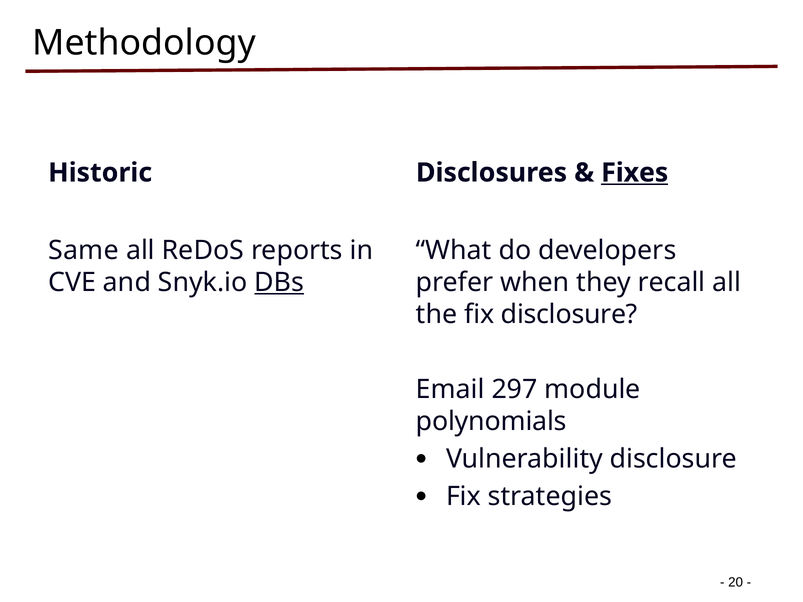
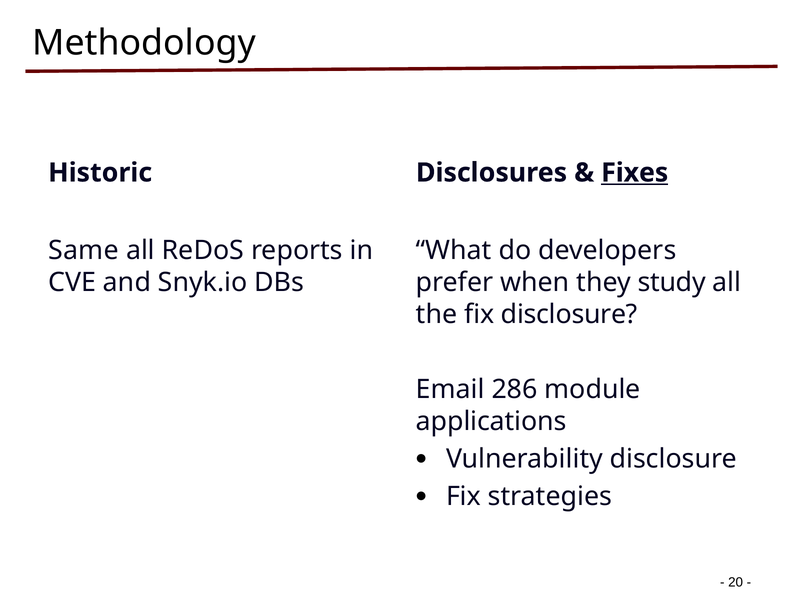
DBs underline: present -> none (279, 283)
recall: recall -> study (672, 283)
297: 297 -> 286 (515, 390)
polynomials: polynomials -> applications (491, 422)
